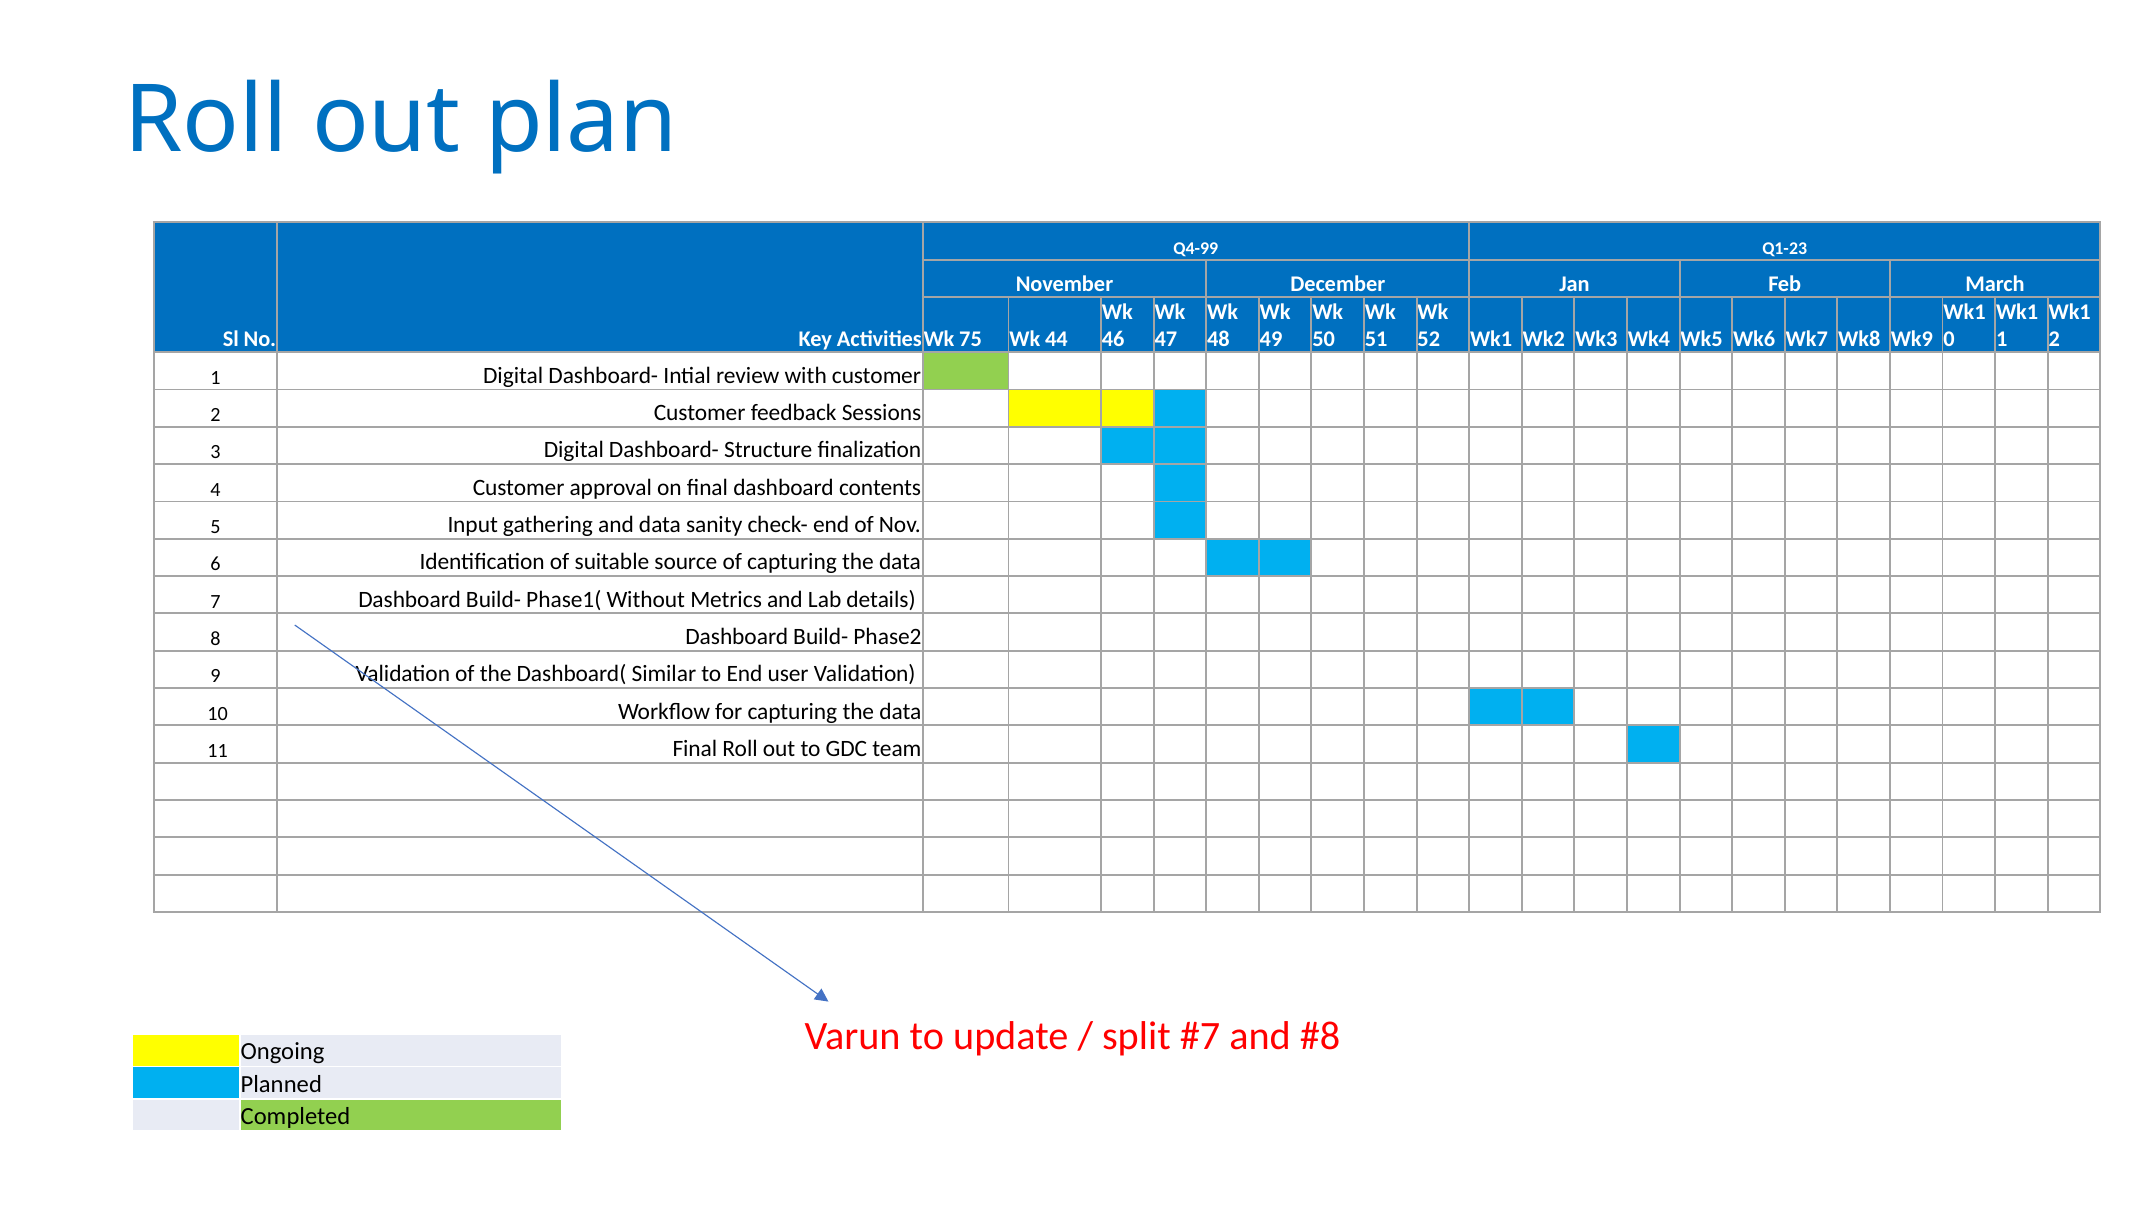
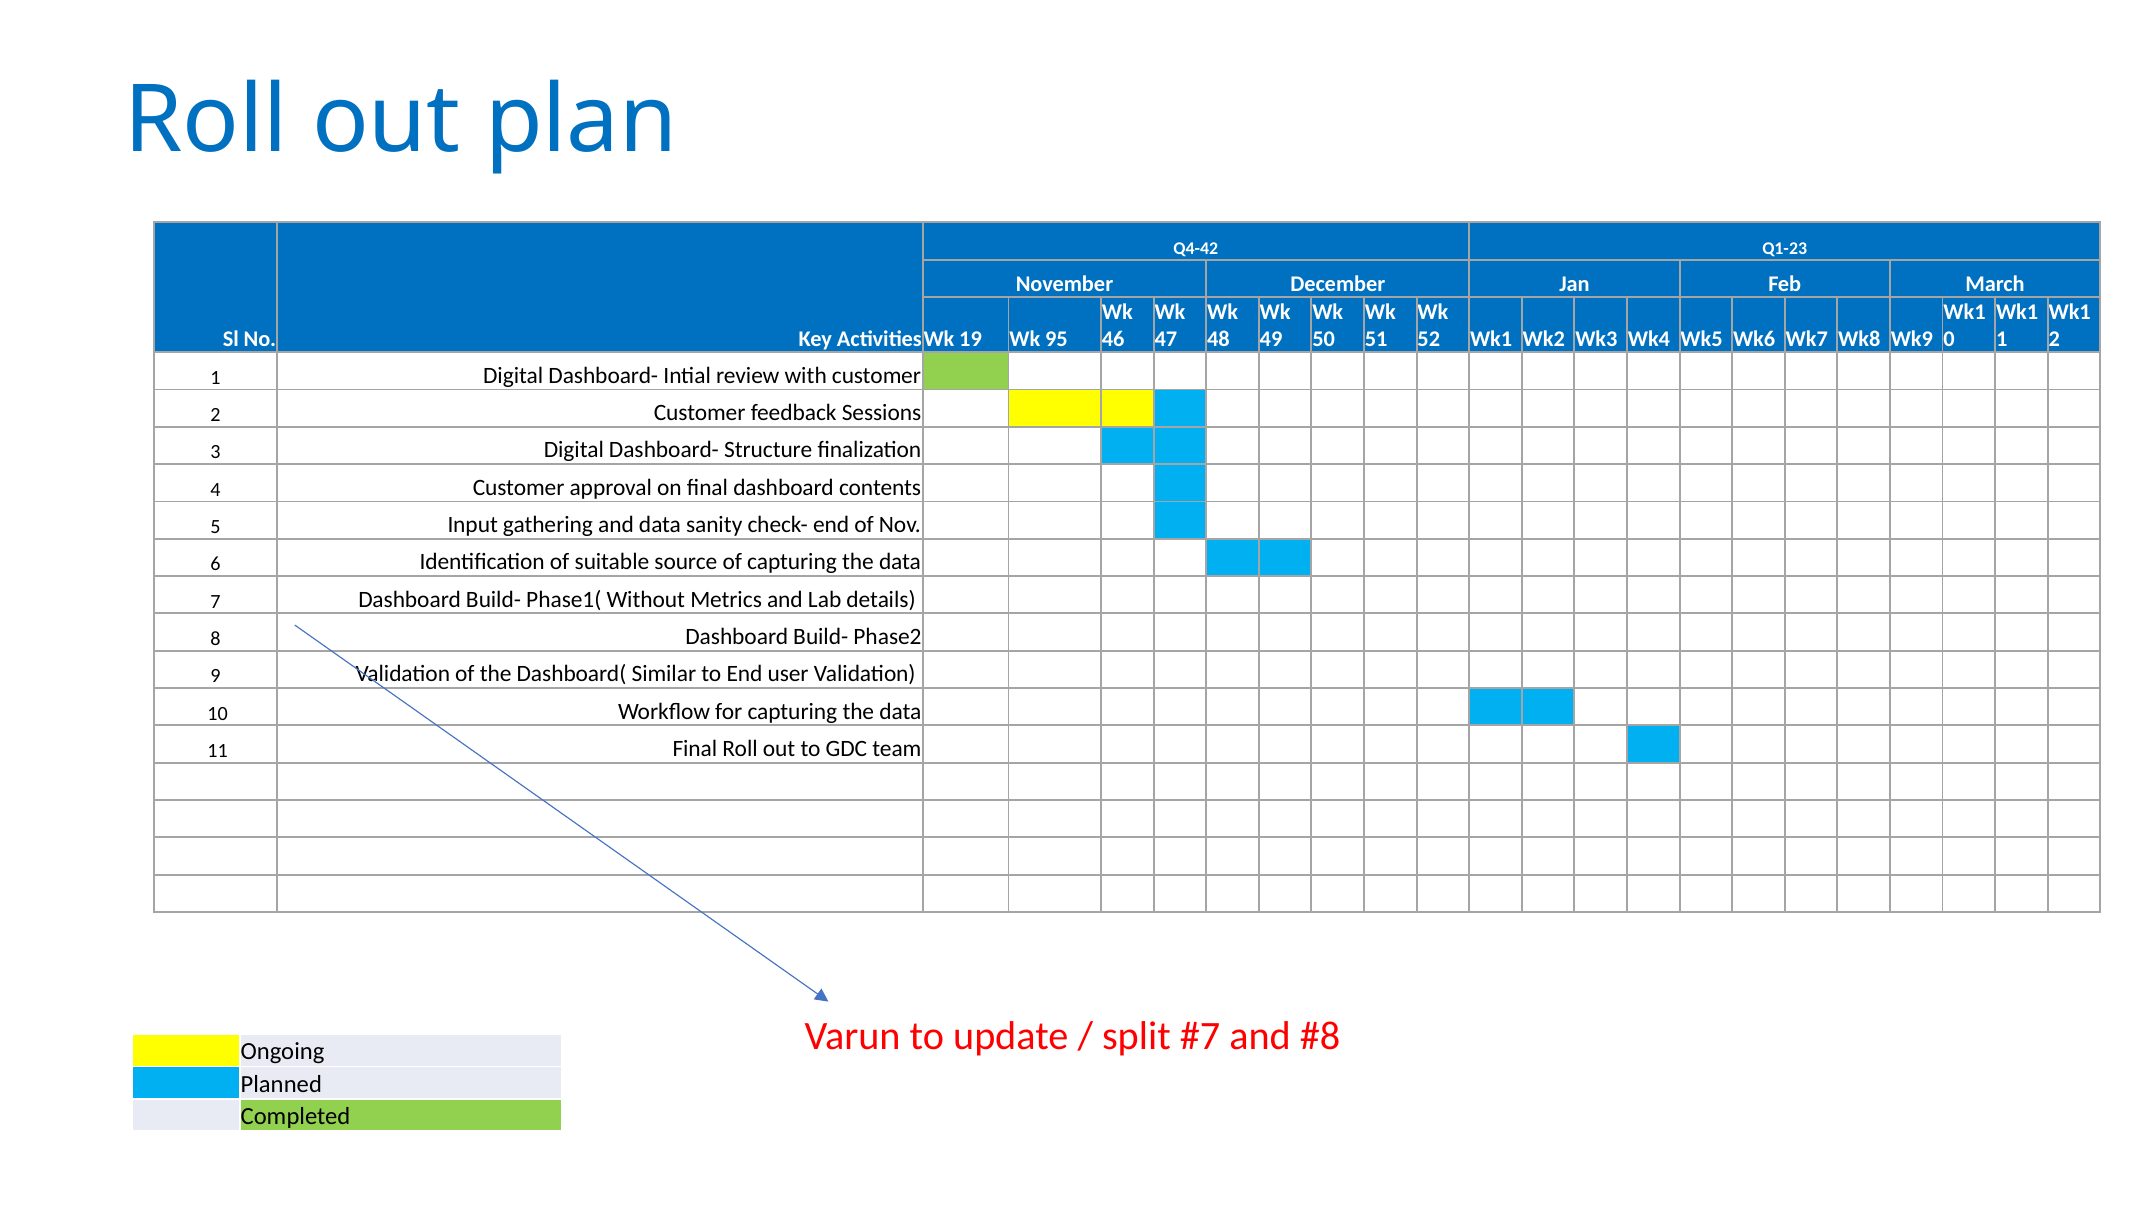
Q4-99: Q4-99 -> Q4-42 (1196, 249)
75: 75 -> 19 (971, 339)
44: 44 -> 95 (1056, 339)
